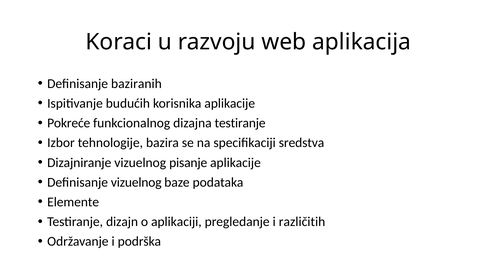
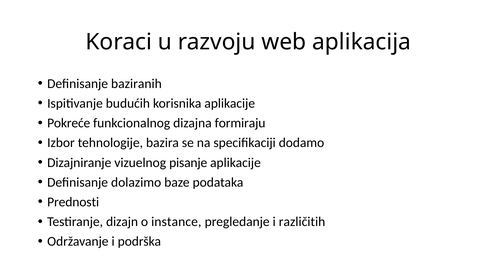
dizajna testiranje: testiranje -> formiraju (240, 123)
sredstva: sredstva -> dodamo (301, 143)
Definisanje vizuelnog: vizuelnog -> dolazimo (136, 182)
Elemente: Elemente -> Prednosti (73, 202)
aplikaciji: aplikaciji -> instance (176, 221)
